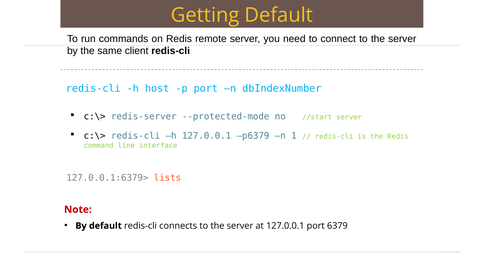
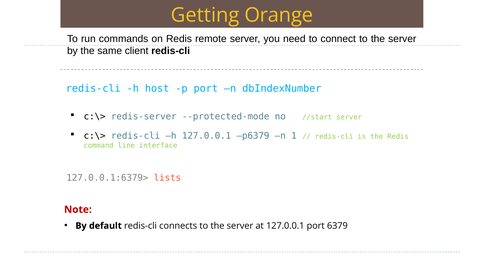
Getting Default: Default -> Orange (279, 15)
